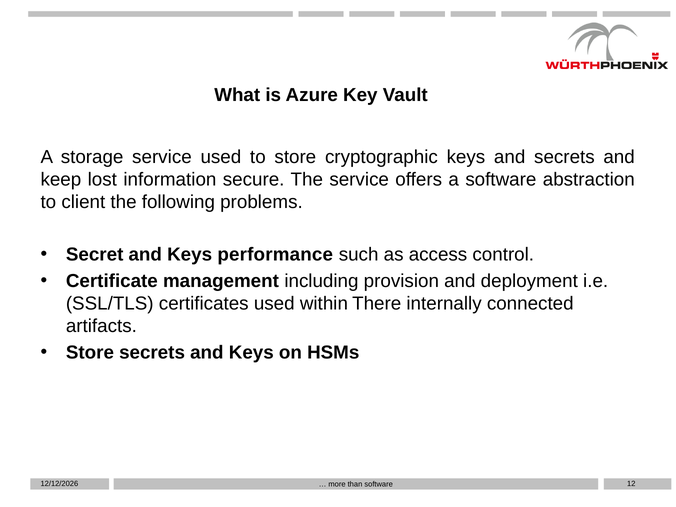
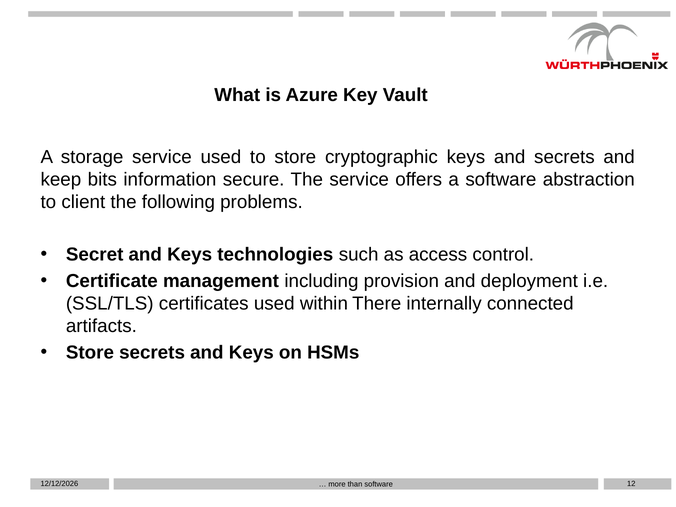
lost: lost -> bits (102, 179)
performance: performance -> technologies (275, 255)
